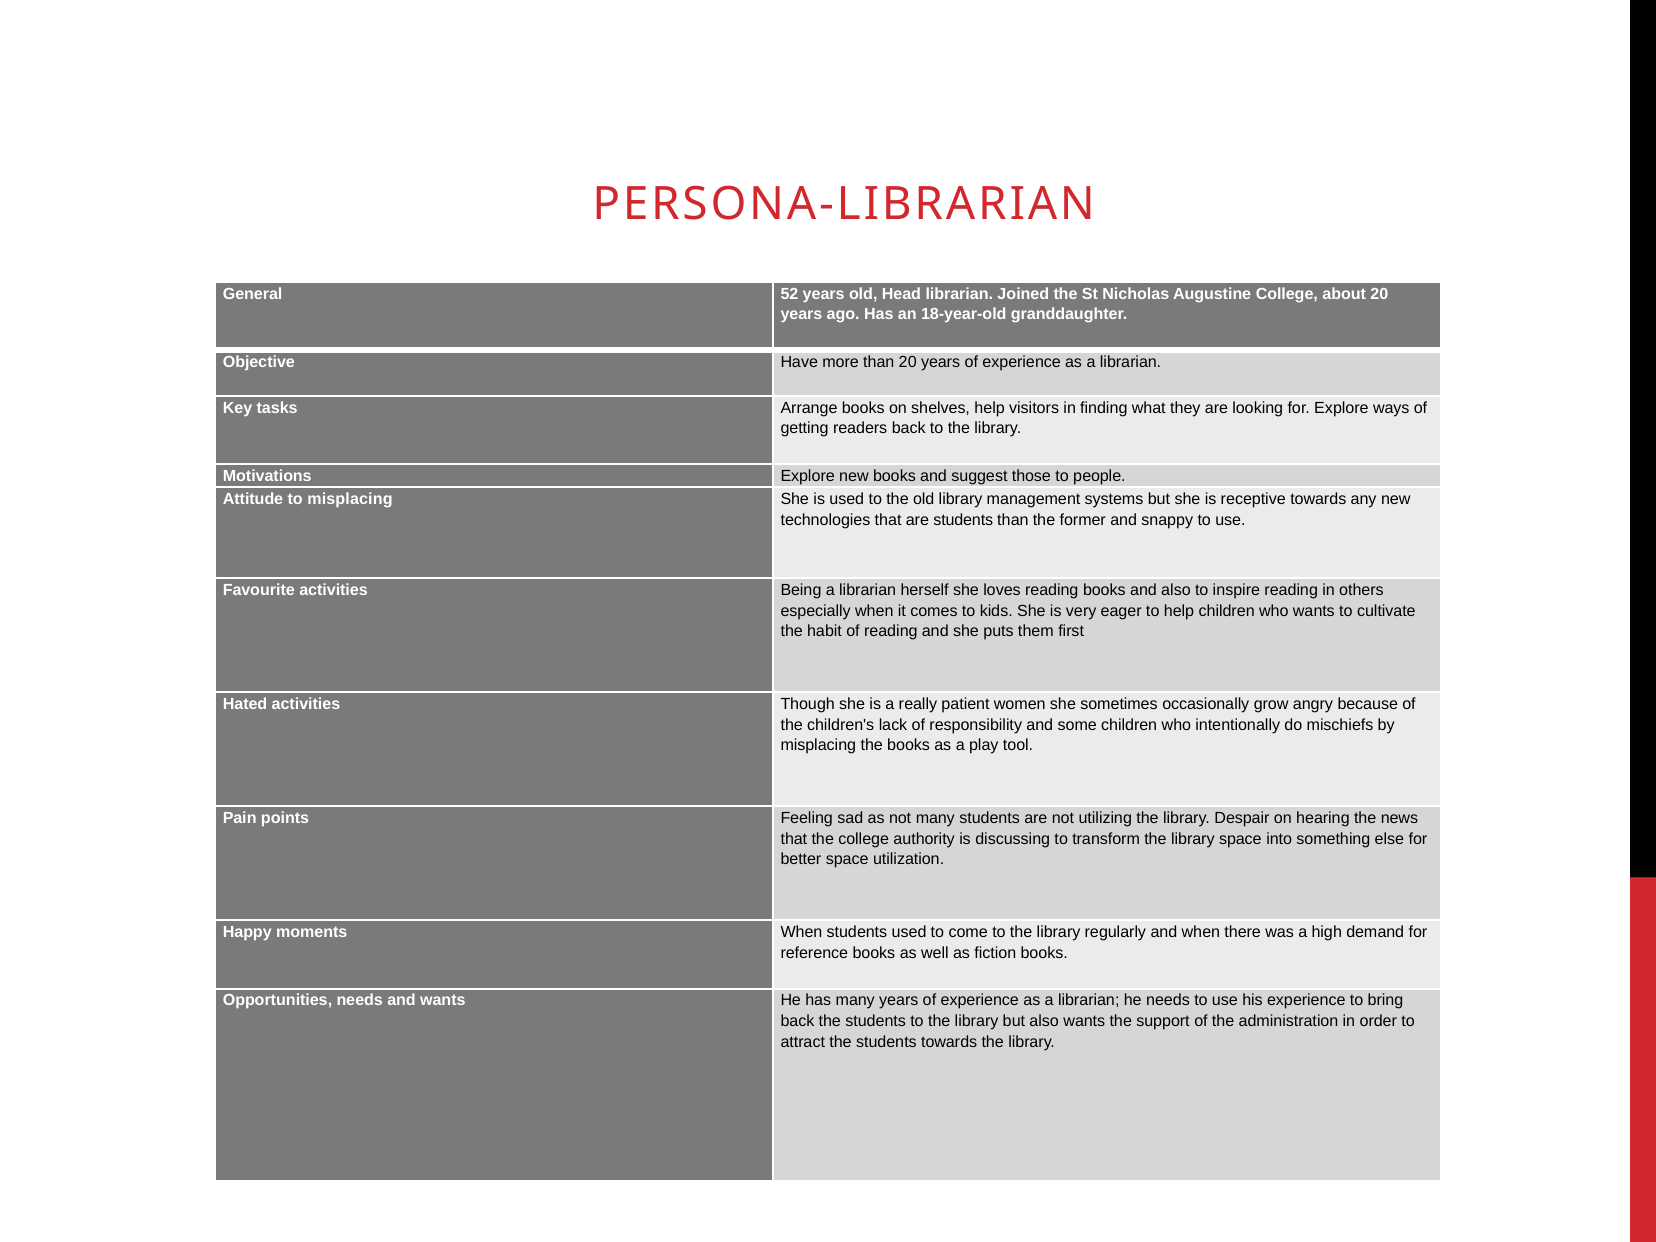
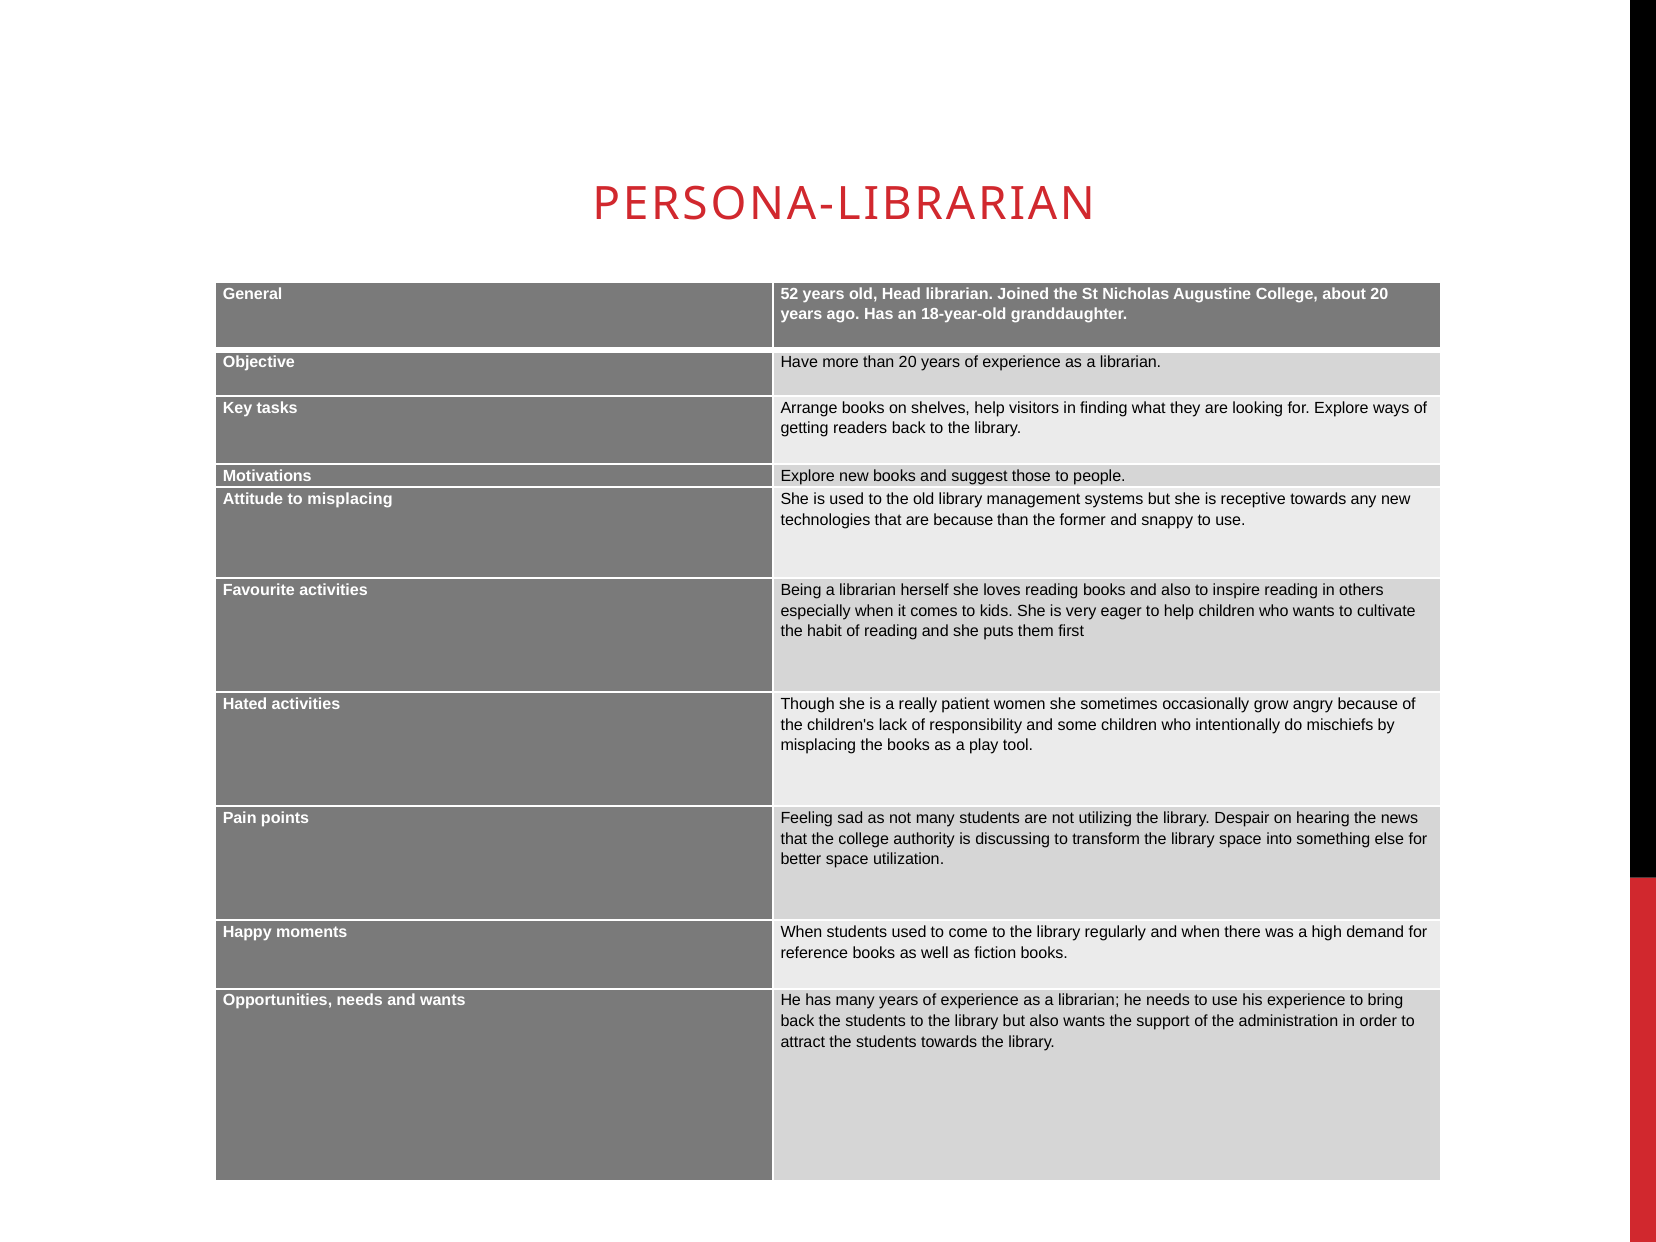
are students: students -> because (963, 520)
